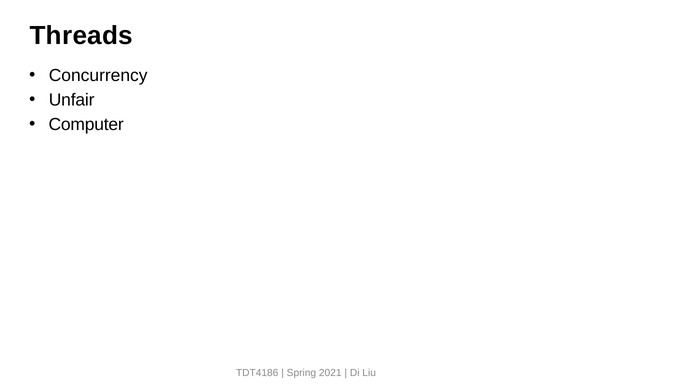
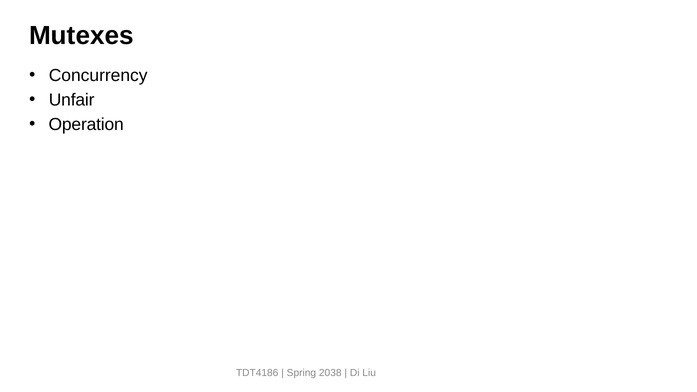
Threads: Threads -> Mutexes (81, 36)
Computer: Computer -> Operation (86, 124)
2021: 2021 -> 2038 (330, 373)
